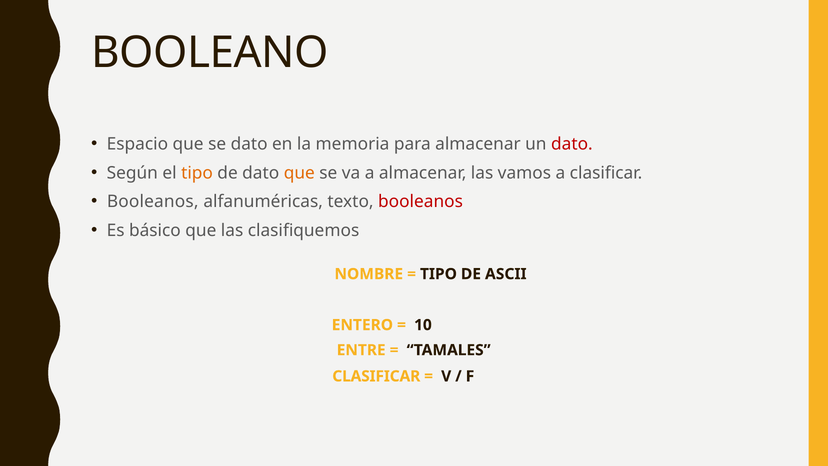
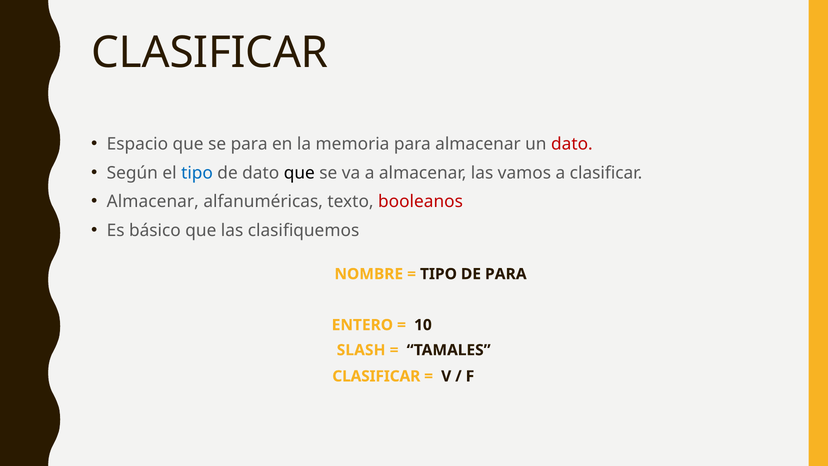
BOOLEANO: BOOLEANO -> CLASIFICAR (210, 53)
se dato: dato -> para (249, 144)
tipo colour: orange -> blue (197, 173)
que colour: orange -> black (299, 173)
Booleanos: Booleanos -> Almacenar (153, 202)
DE ASCII: ASCII -> PARA (506, 274)
ENTRE: ENTRE -> SLASH (361, 350)
